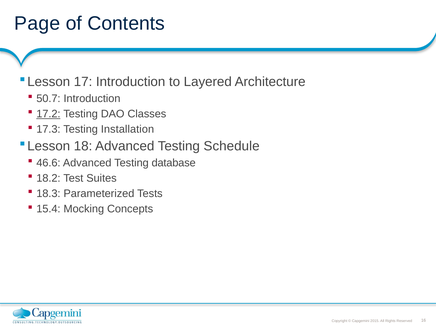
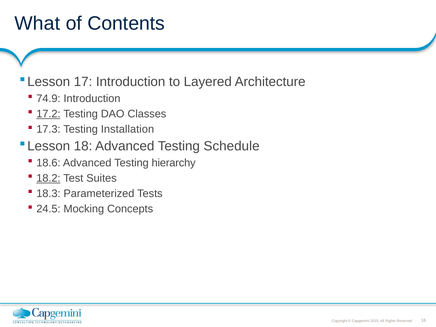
Page: Page -> What (37, 23)
50.7: 50.7 -> 74.9 (48, 99)
46.6: 46.6 -> 18.6 (48, 163)
database: database -> hierarchy (174, 163)
18.2 underline: none -> present (48, 178)
15.4: 15.4 -> 24.5 (48, 209)
